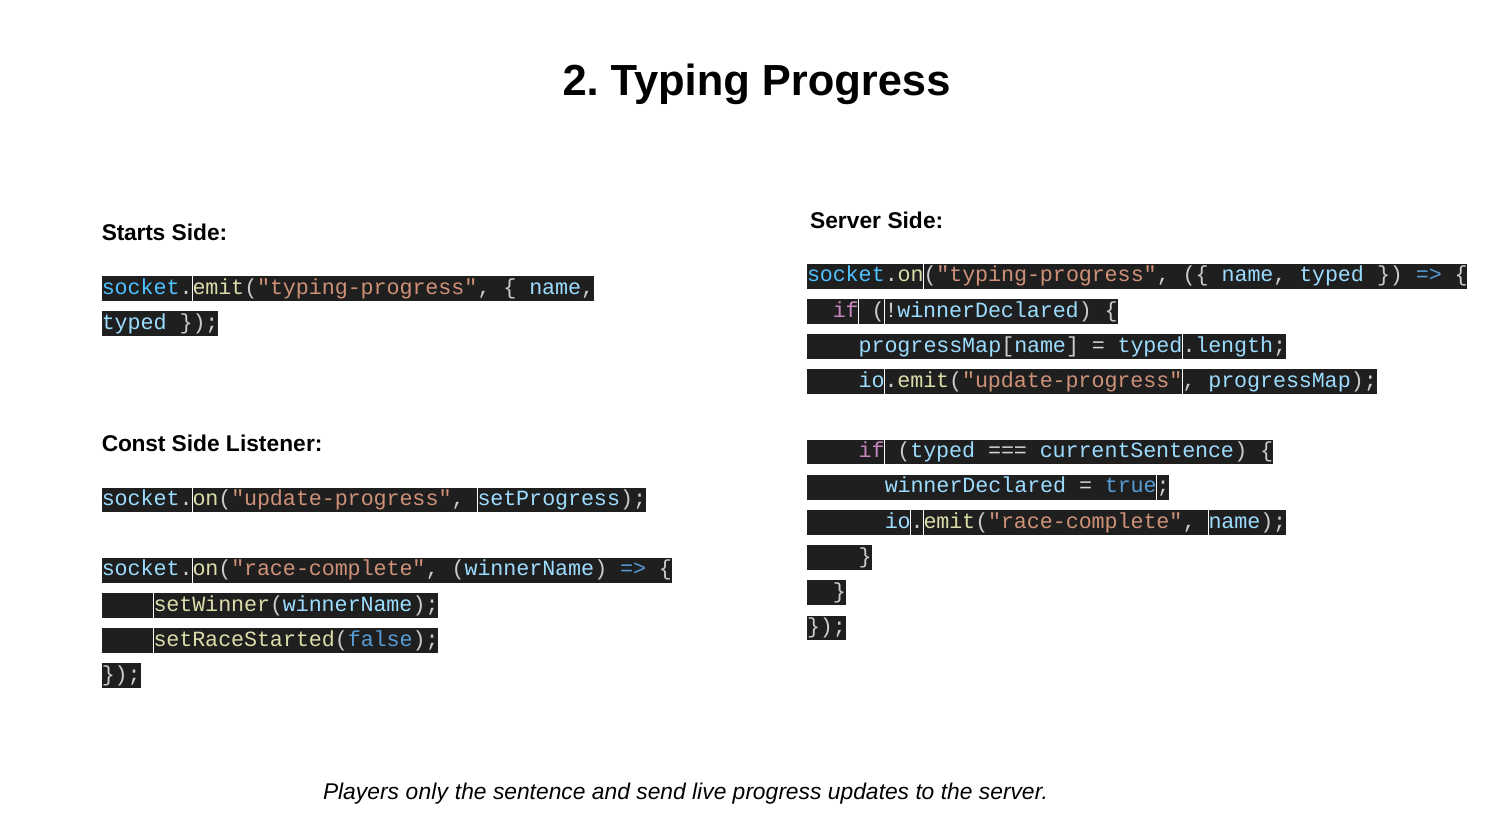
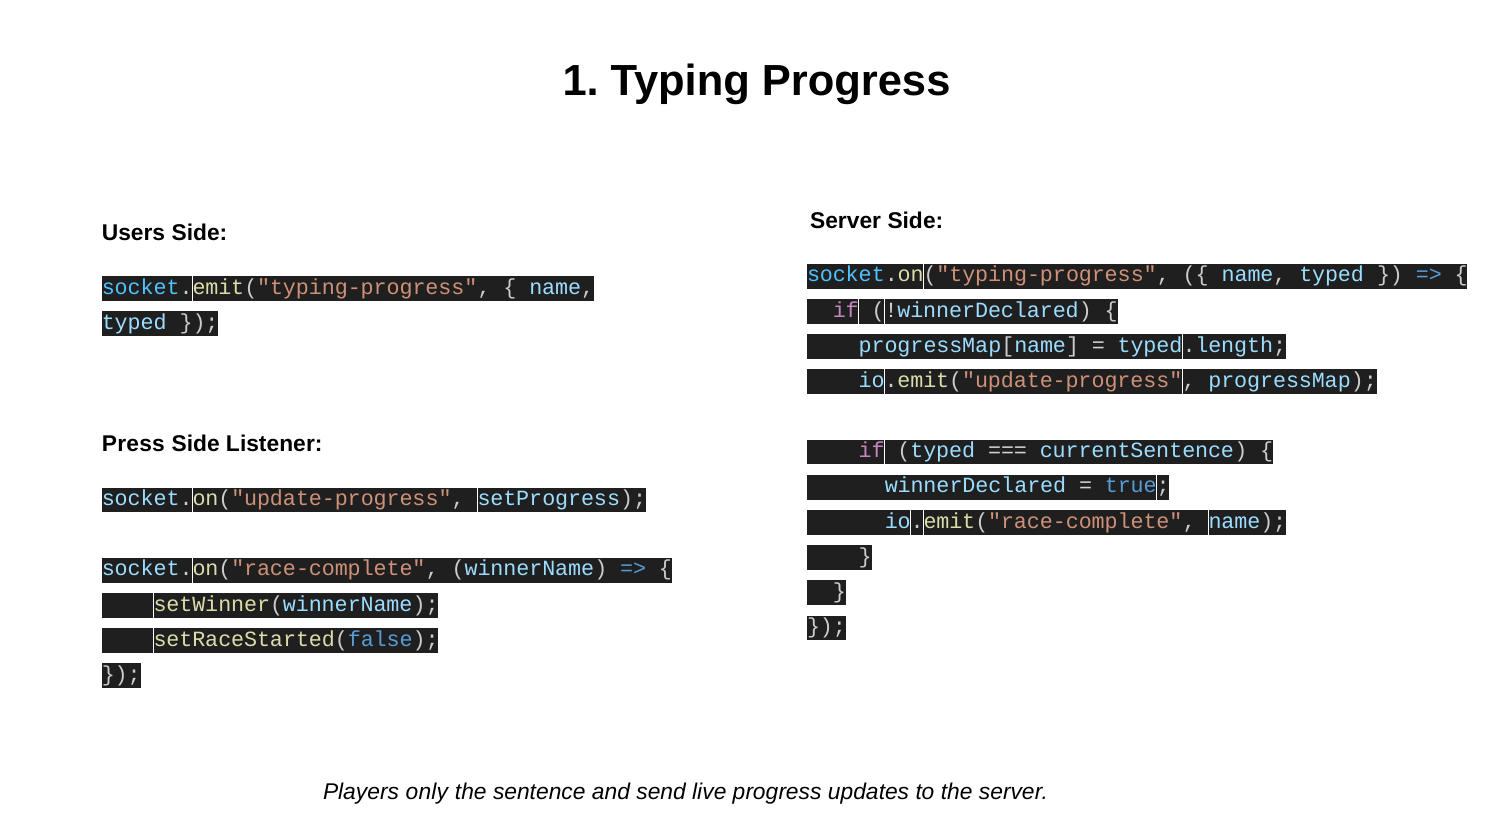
2: 2 -> 1 (581, 81)
Starts: Starts -> Users (133, 233)
Const: Const -> Press (133, 444)
